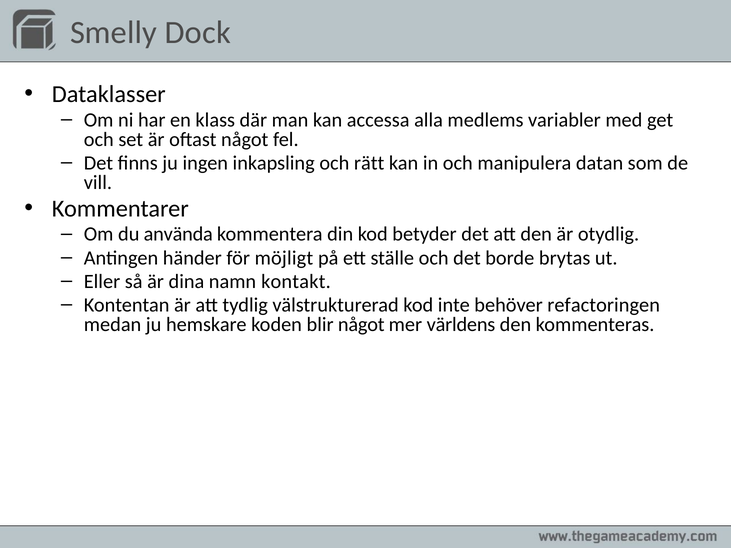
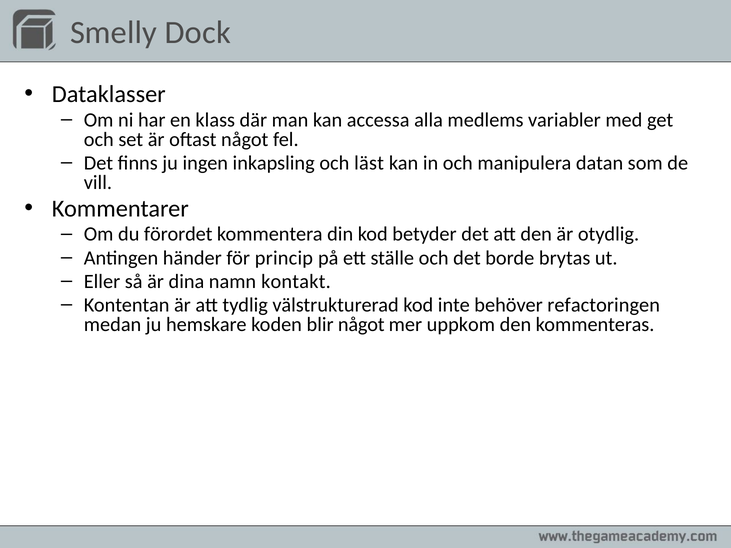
rätt: rätt -> läst (369, 163)
använda: använda -> förordet (178, 234)
möjligt: möjligt -> princip (284, 258)
världens: världens -> uppkom (461, 325)
